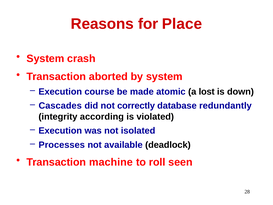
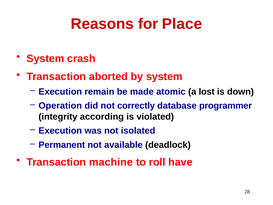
course: course -> remain (99, 91)
Cascades: Cascades -> Operation (60, 106)
redundantly: redundantly -> programmer (226, 106)
Processes: Processes -> Permanent (62, 145)
seen: seen -> have (180, 162)
